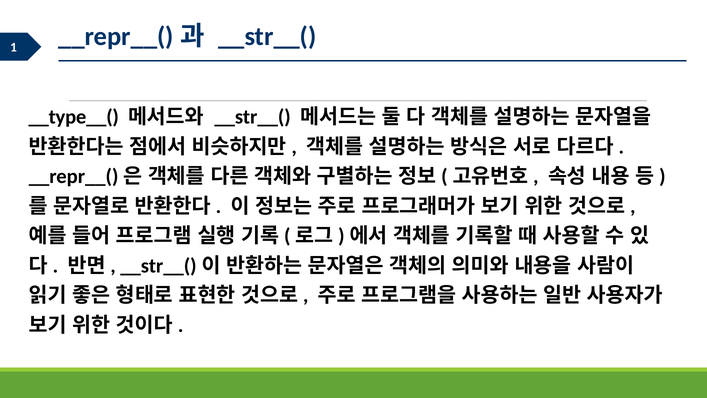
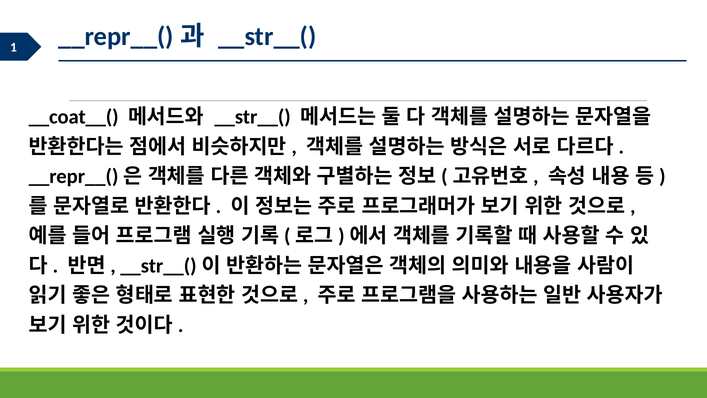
__type__(: __type__( -> __coat__( (74, 117)
